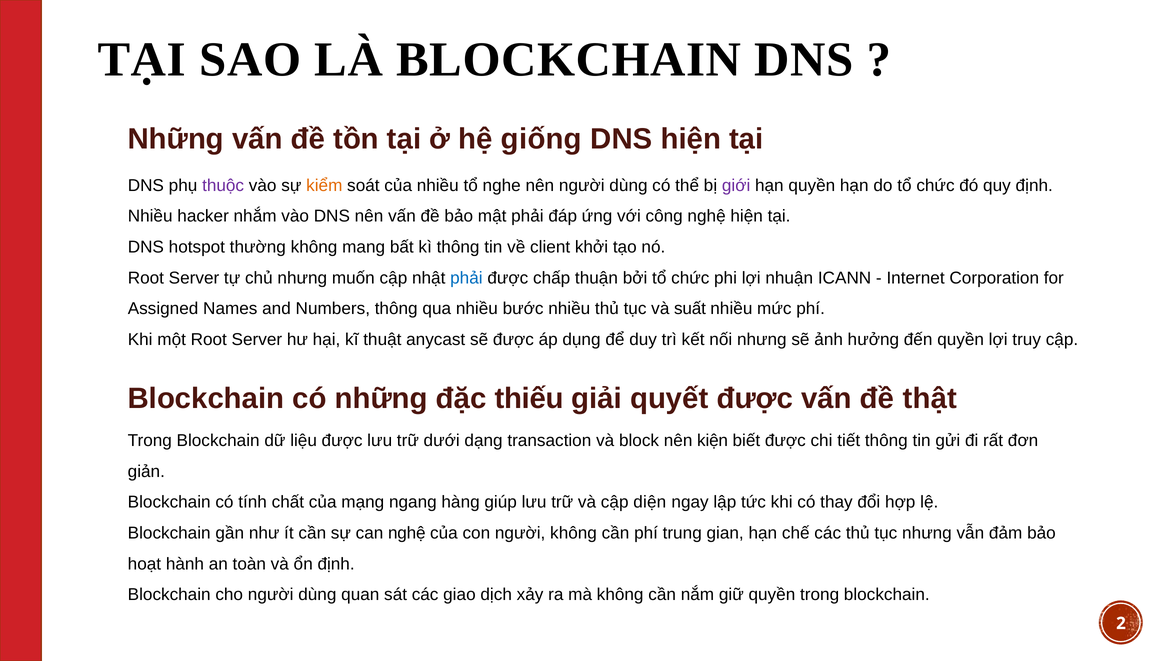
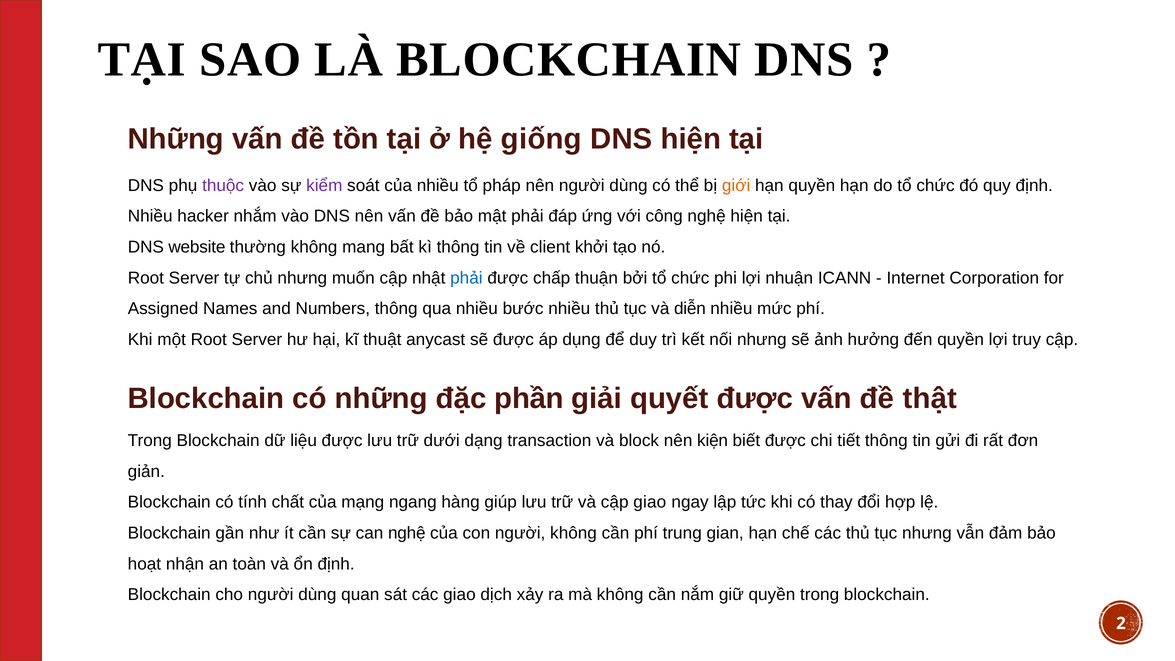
kiểm colour: orange -> purple (324, 185)
nghe: nghe -> pháp (502, 185)
giới colour: purple -> orange (736, 185)
hotspot: hotspot -> website (197, 247)
suất: suất -> diễn (690, 309)
thiếu: thiếu -> phần (529, 399)
cập diện: diện -> giao (650, 502)
hành: hành -> nhận (185, 564)
